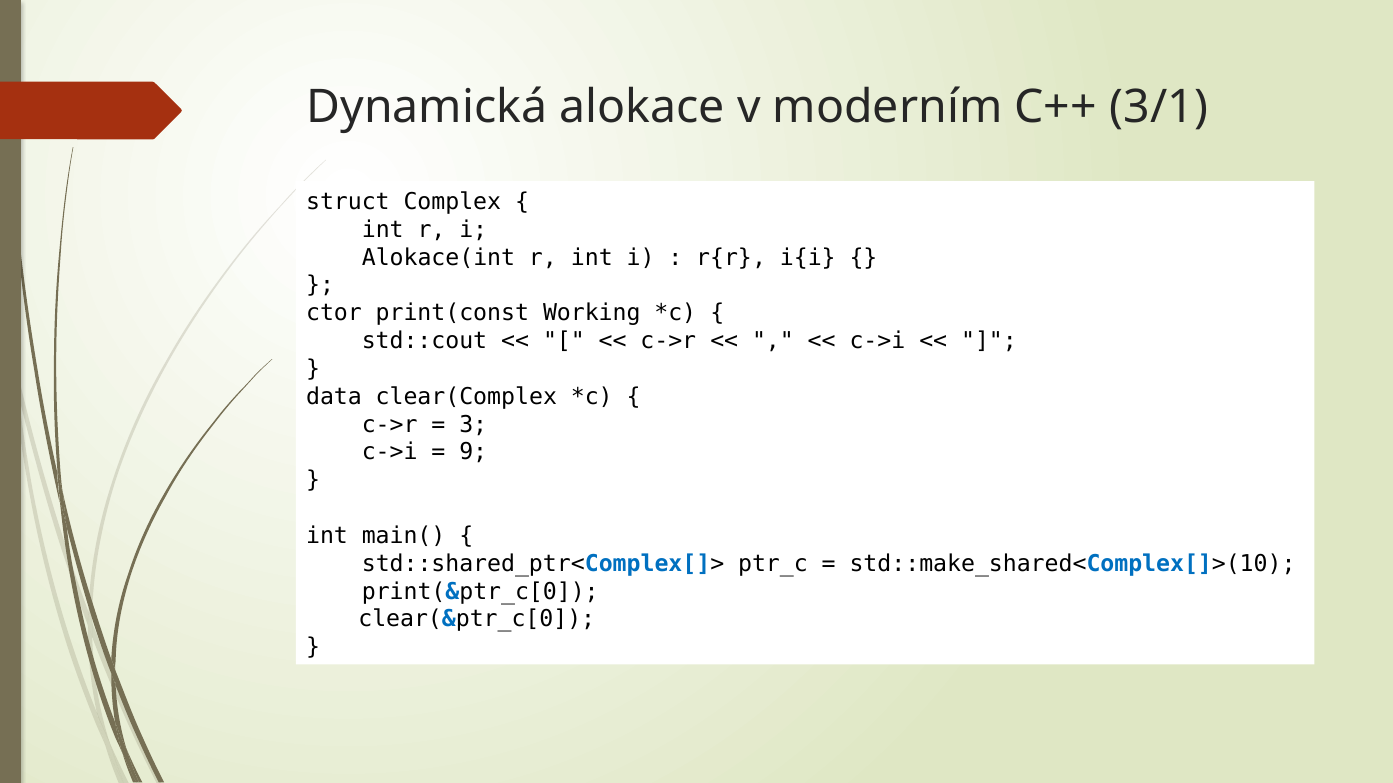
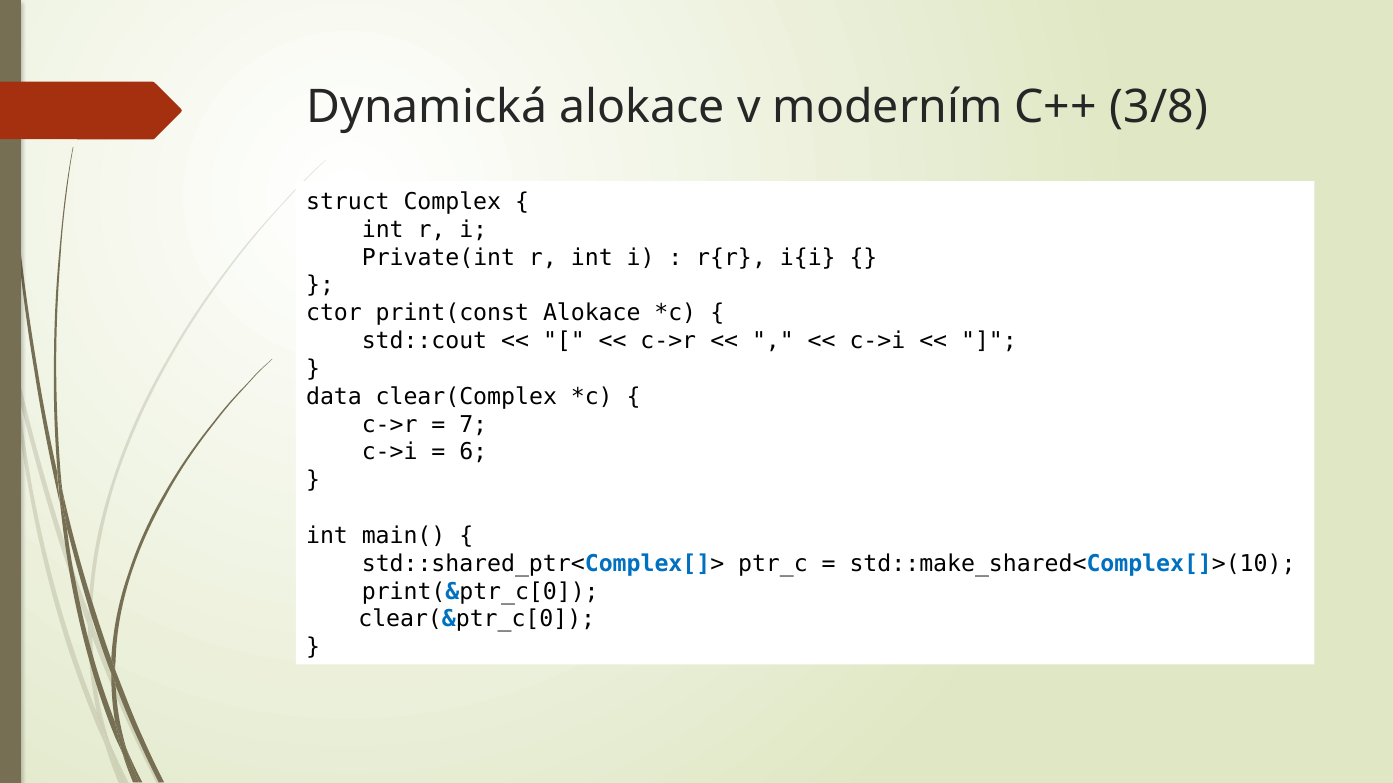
3/1: 3/1 -> 3/8 (1159, 108)
Alokace(int: Alokace(int -> Private(int (438, 258)
print(const Working: Working -> Alokace (592, 313)
3: 3 -> 7 (473, 425)
9: 9 -> 6 (473, 453)
